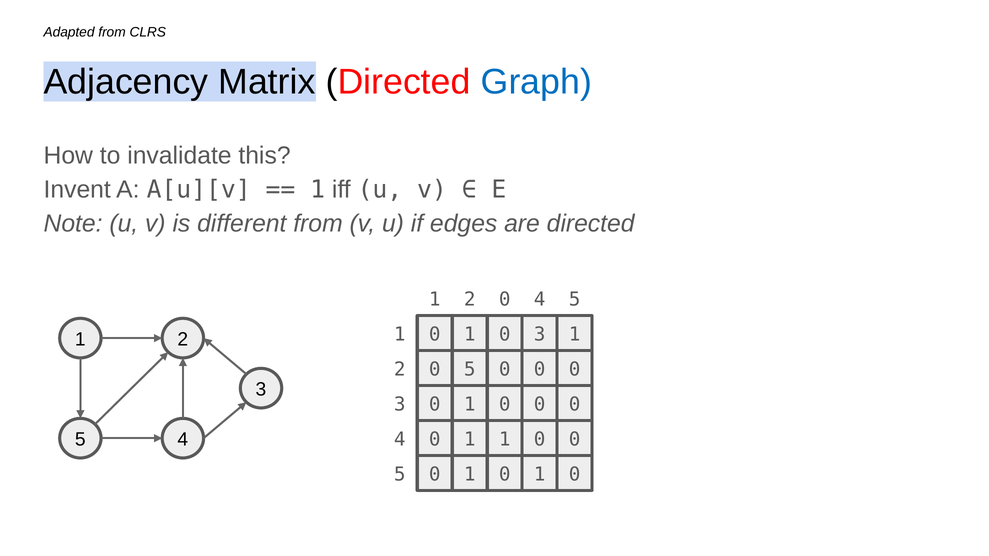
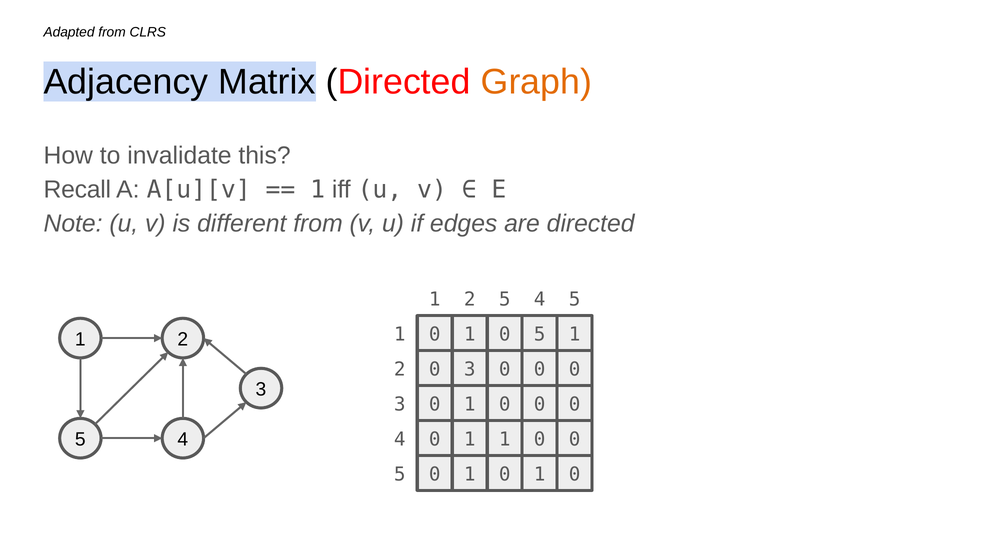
Graph colour: blue -> orange (536, 82)
Invent: Invent -> Recall (77, 190)
2 0: 0 -> 5 (505, 300)
0 3: 3 -> 5 (540, 335)
0 5: 5 -> 3 (470, 370)
